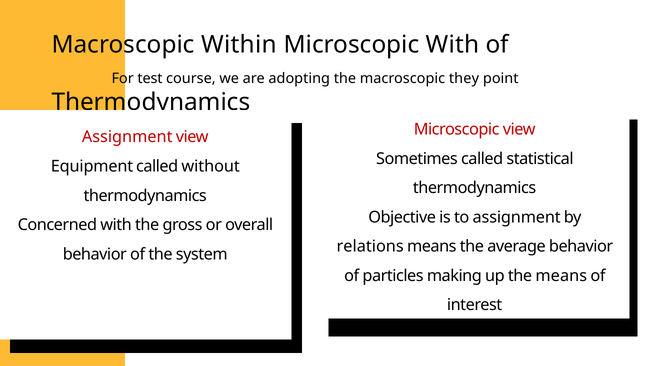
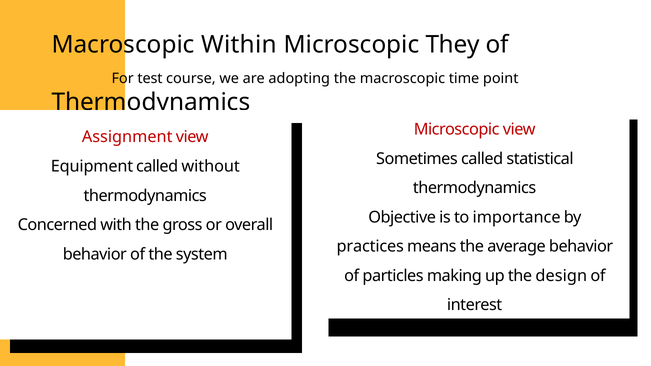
Microscopic With: With -> They (453, 45)
they: they -> time (464, 78)
to assignment: assignment -> importance (517, 217)
relations: relations -> practices (370, 247)
the means: means -> design (561, 276)
